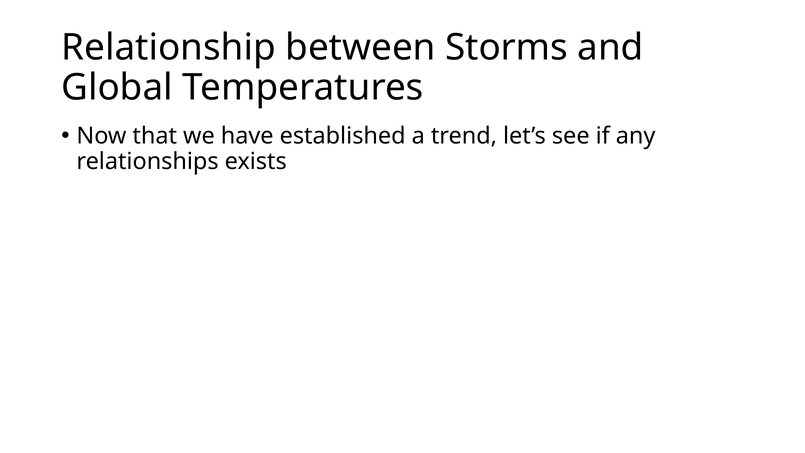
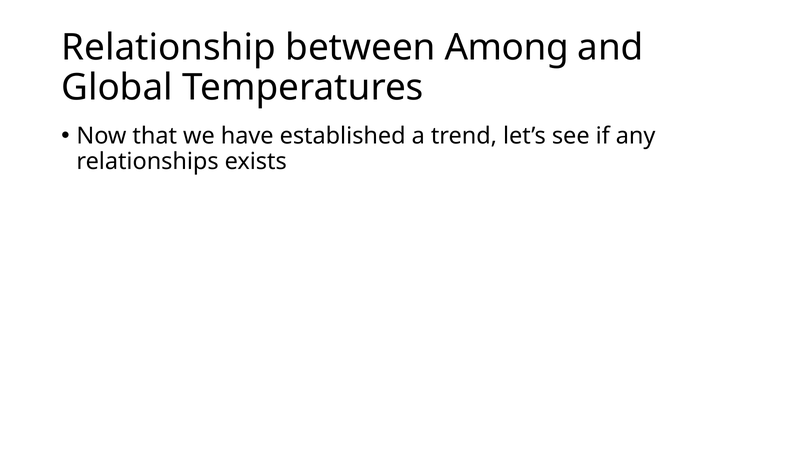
Storms: Storms -> Among (507, 48)
